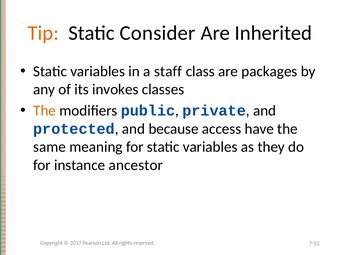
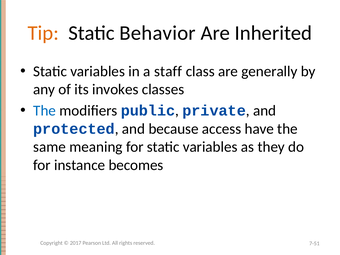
Consider: Consider -> Behavior (158, 33)
packages: packages -> generally (269, 71)
The colour: orange -> blue (45, 111)
ancestor: ancestor -> becomes (136, 165)
